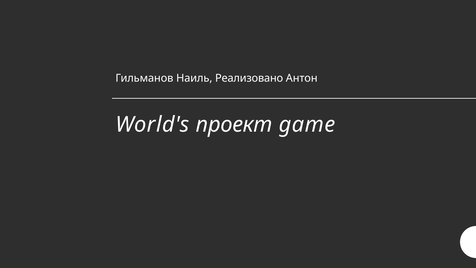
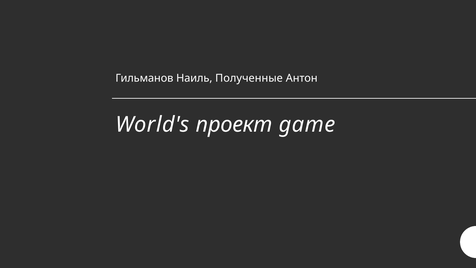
Реализовано: Реализовано -> Полученные (249, 78)
